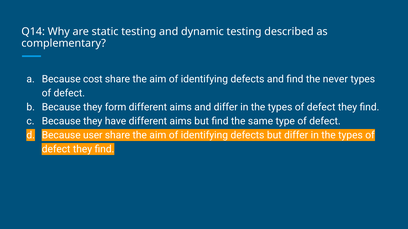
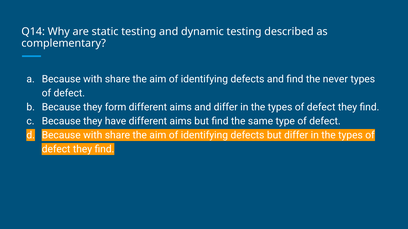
cost: cost -> with (93, 79)
user: user -> with (93, 135)
